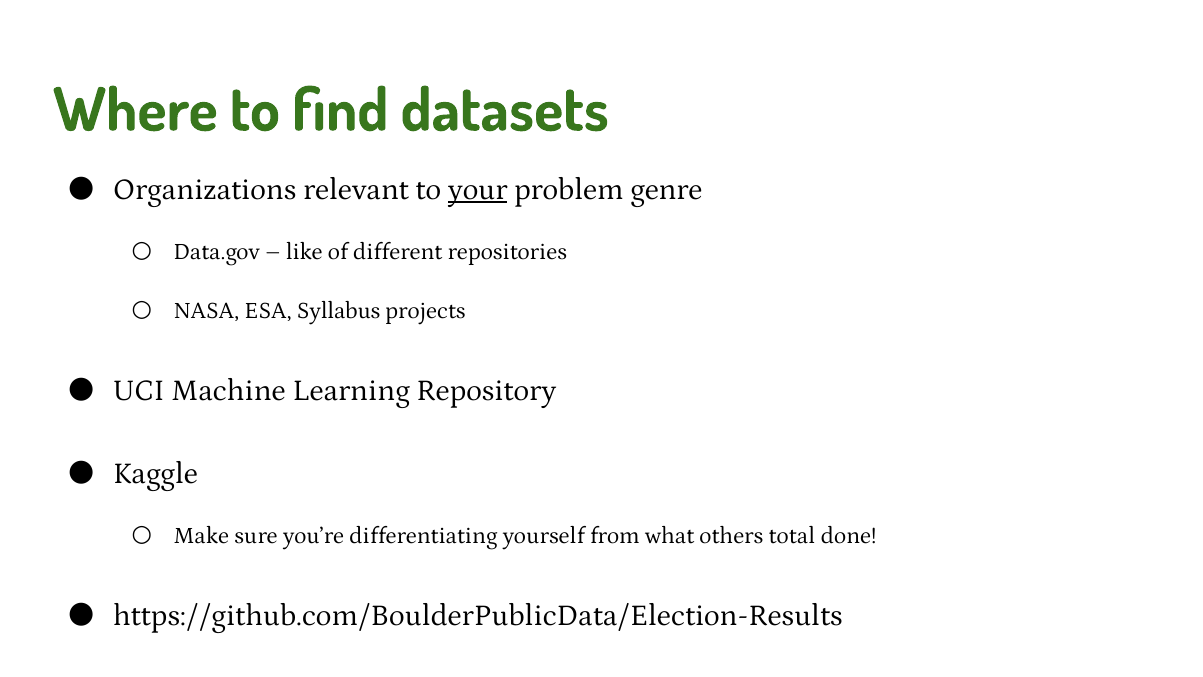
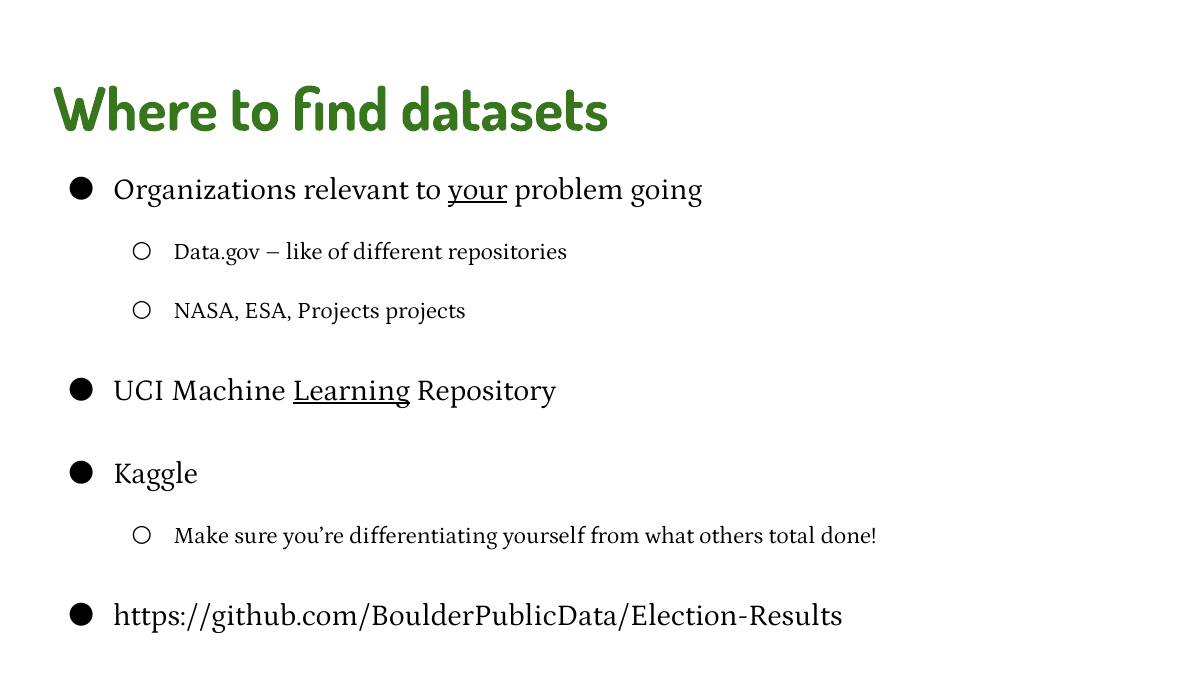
genre: genre -> going (666, 189)
ESA Syllabus: Syllabus -> Projects (338, 311)
Learning underline: none -> present (351, 390)
